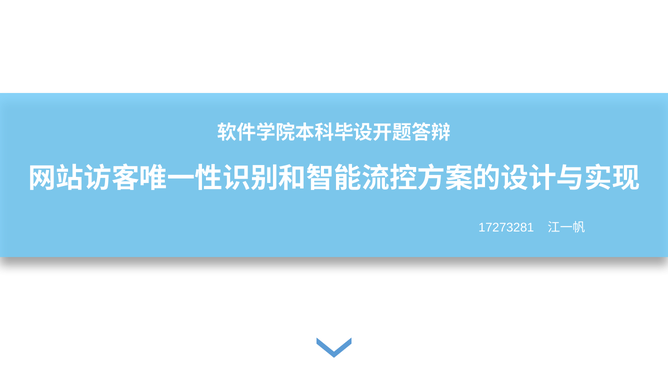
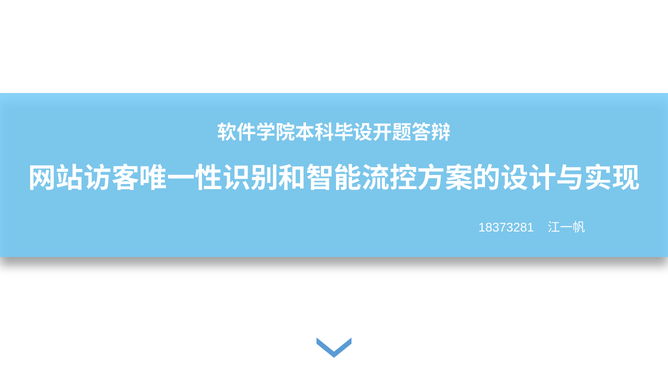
17273281: 17273281 -> 18373281 (506, 227)
